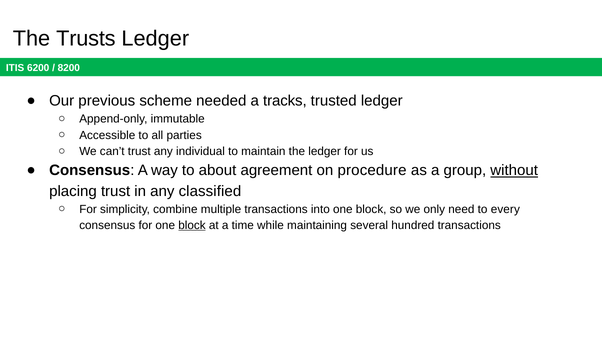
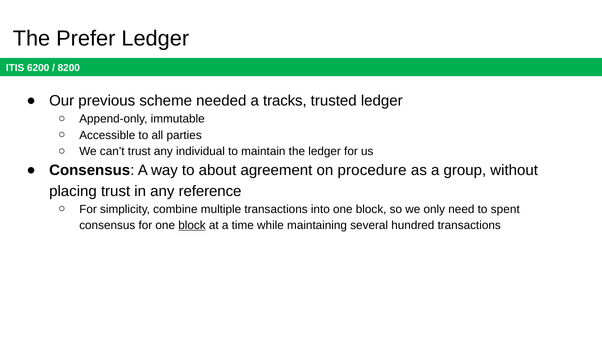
Trusts: Trusts -> Prefer (86, 38)
without underline: present -> none (514, 170)
classified: classified -> reference (210, 191)
every: every -> spent (505, 209)
